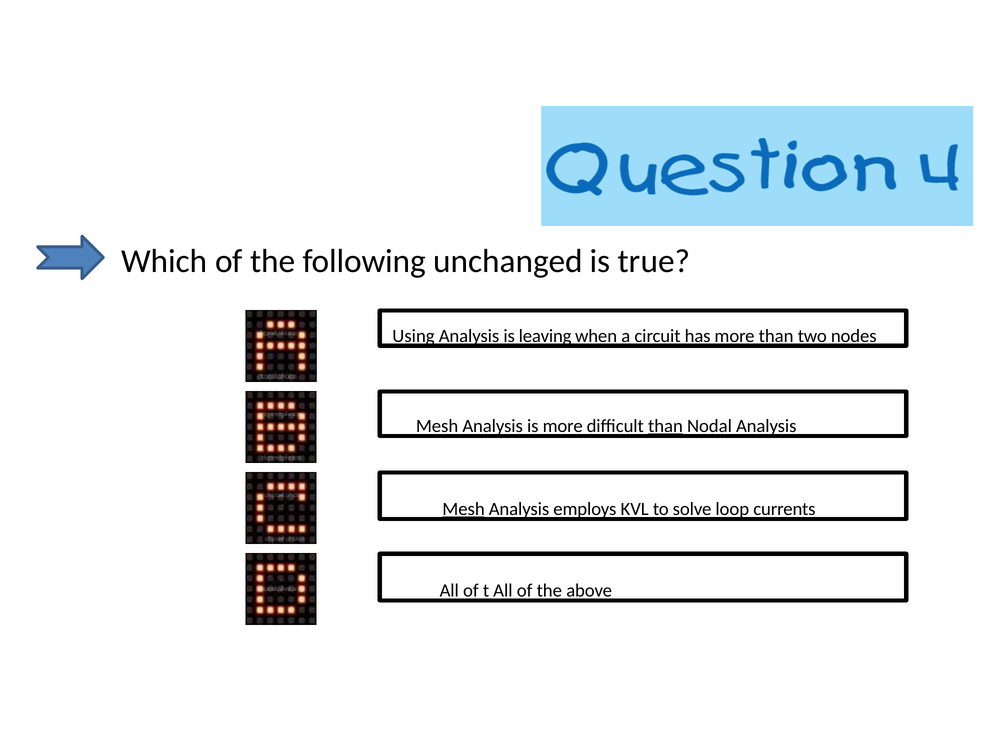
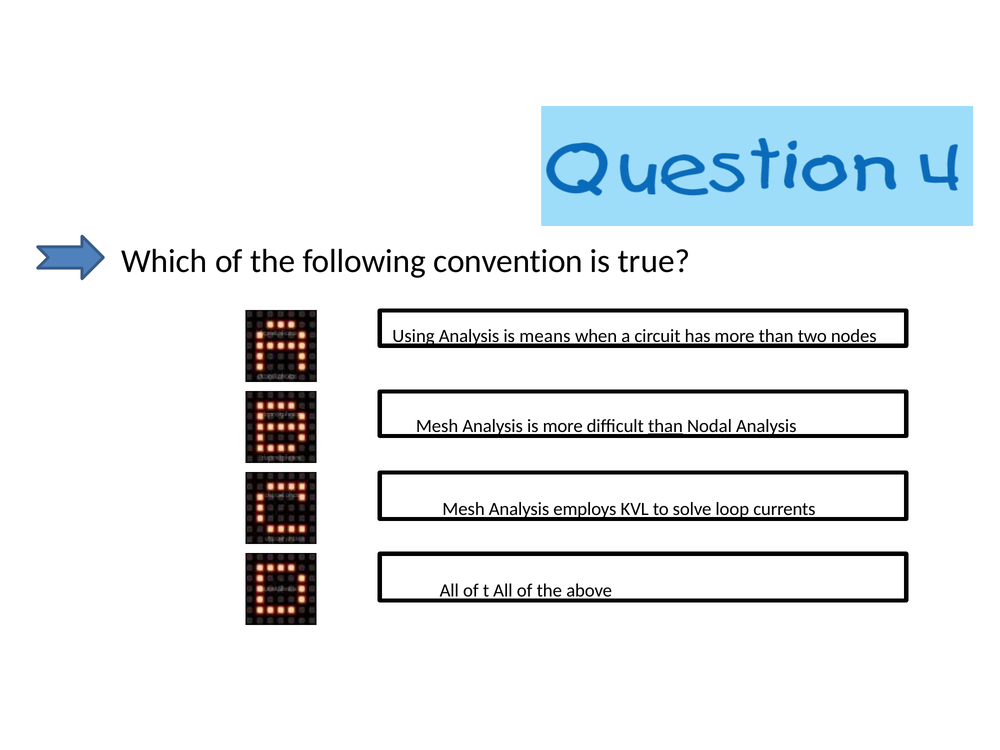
unchanged: unchanged -> convention (508, 261)
leaving: leaving -> means (545, 336)
Mesh underline: present -> none (464, 509)
